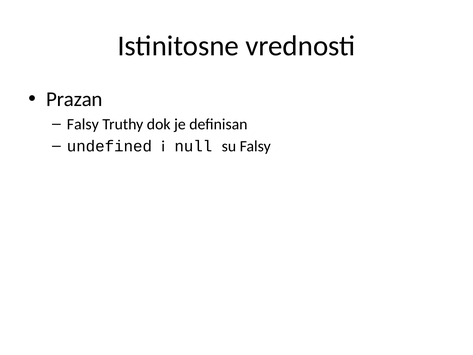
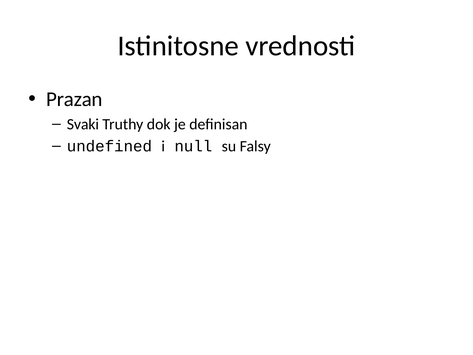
Falsy: Falsy -> Svaki (83, 124)
